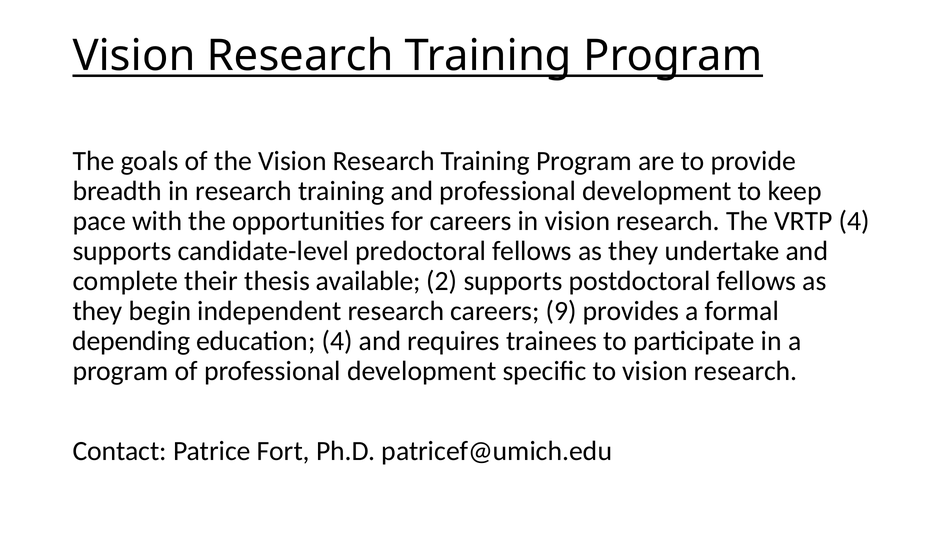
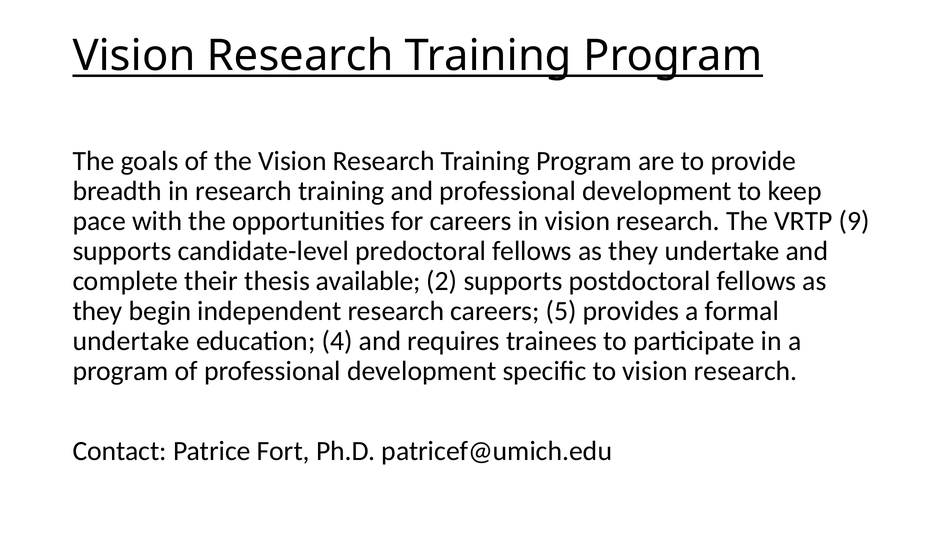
VRTP 4: 4 -> 9 (854, 221)
9: 9 -> 5 (561, 311)
depending: depending -> undertake (131, 341)
